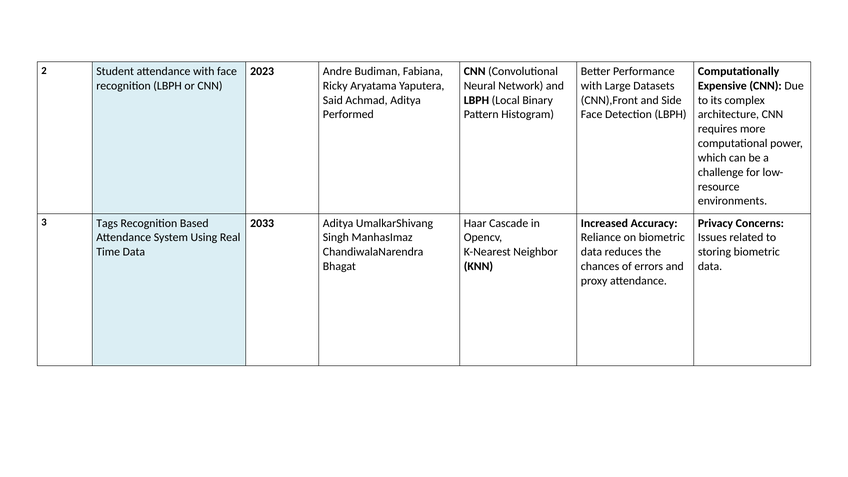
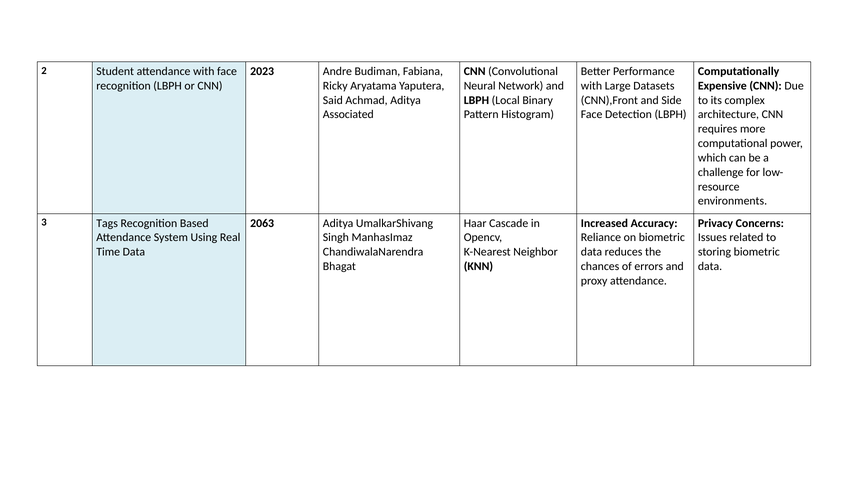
Performed: Performed -> Associated (348, 115)
2033: 2033 -> 2063 (262, 223)
